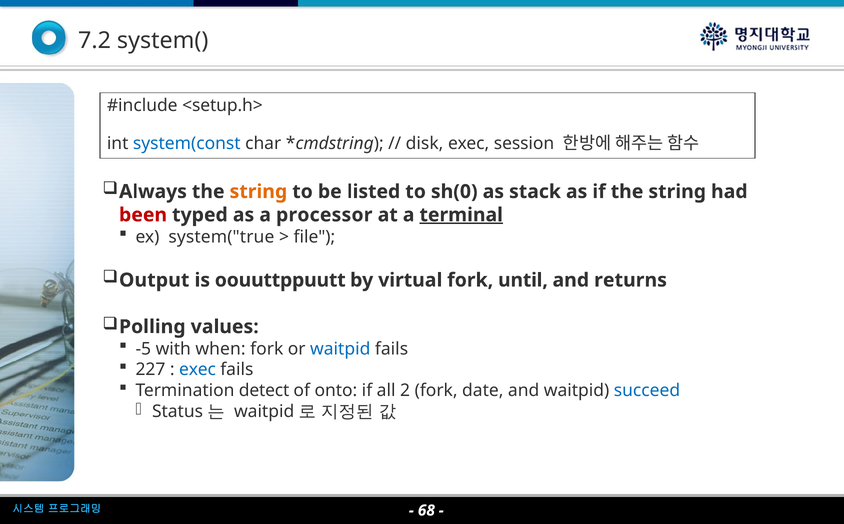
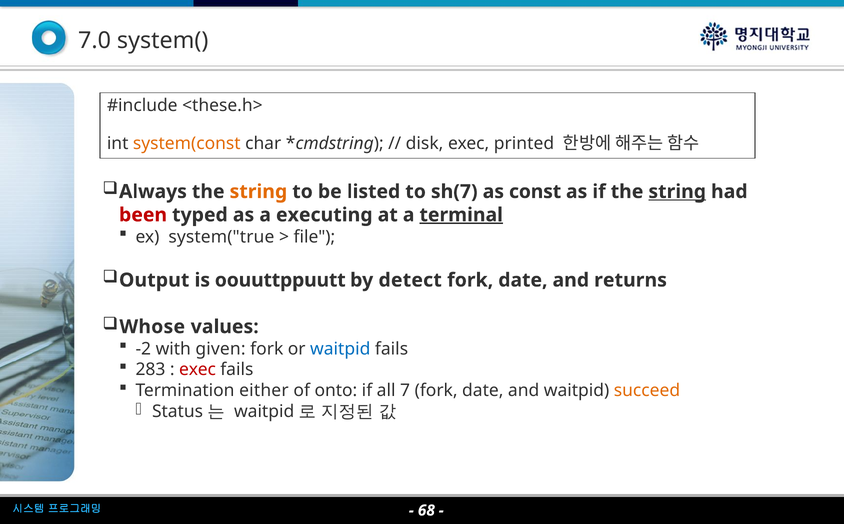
7.2: 7.2 -> 7.0 (95, 40)
<setup.h>: <setup.h> -> <these.h> (222, 106)
system(const colour: blue -> orange (187, 143)
session: session -> printed (524, 143)
sh(0: sh(0 -> sh(7 (454, 192)
stack: stack -> const (535, 192)
string underline: none -> present (677, 192)
processor: processor -> executing (324, 215)
virtual: virtual -> detect (410, 280)
until: until -> date (523, 280)
Polling: Polling -> Whose (152, 327)
-5: -5 -> -2 (143, 349)
when: when -> given (220, 349)
227: 227 -> 283 (150, 370)
exec colour: blue -> red (198, 370)
detect: detect -> either (264, 391)
2: 2 -> 7 (405, 391)
succeed colour: blue -> orange (647, 391)
